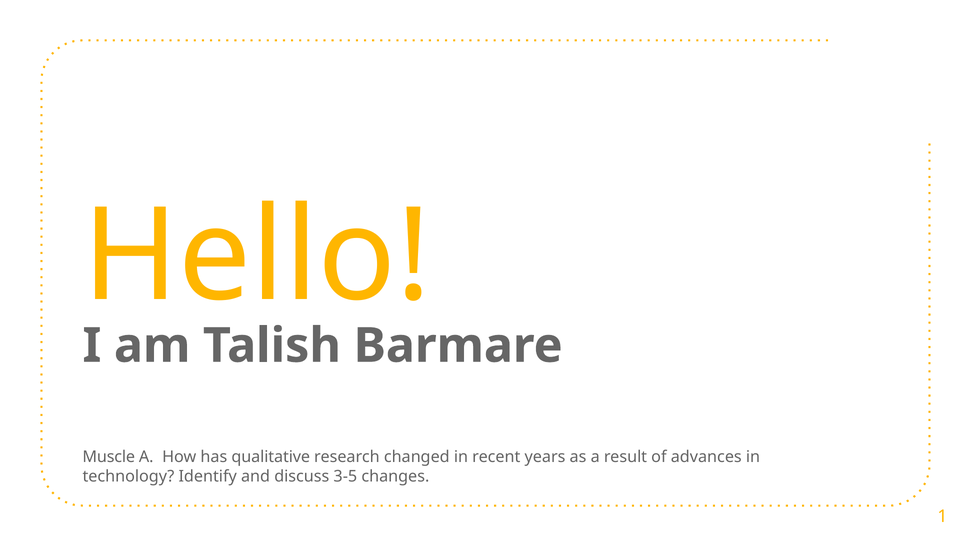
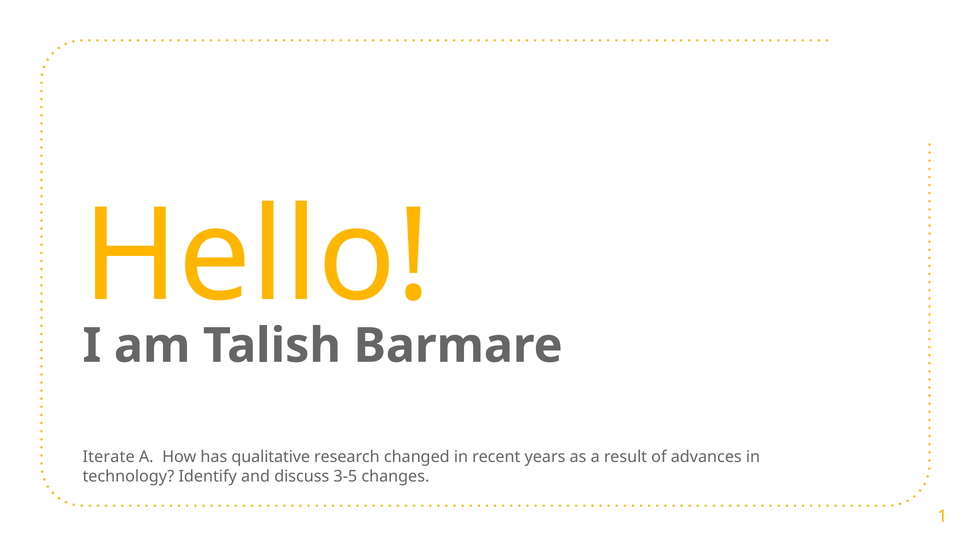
Muscle: Muscle -> Iterate (109, 457)
